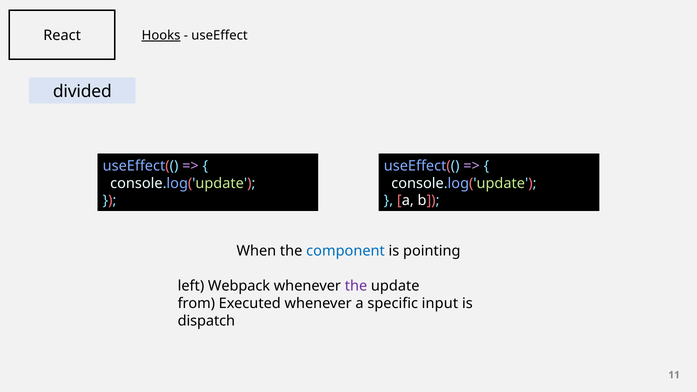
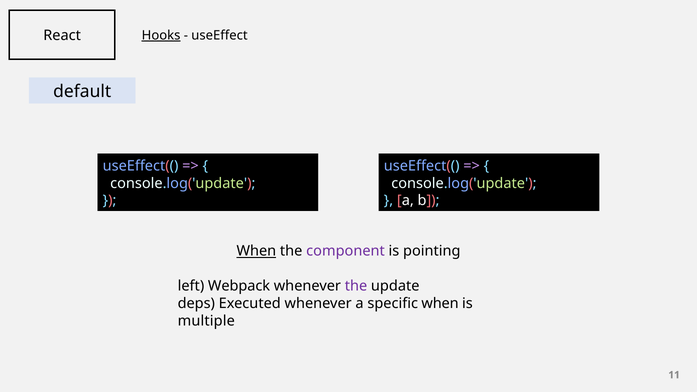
divided: divided -> default (82, 92)
When underline: none -> present (256, 251)
component colour: blue -> purple (346, 251)
from: from -> deps (196, 303)
specific input: input -> when (440, 303)
dispatch: dispatch -> multiple (206, 321)
